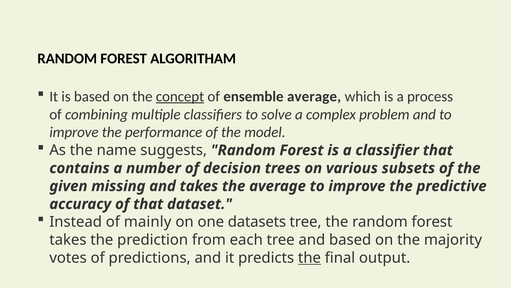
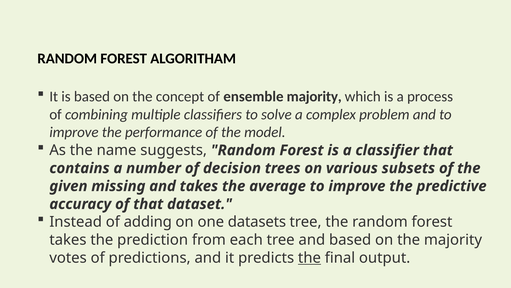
concept underline: present -> none (180, 96)
ensemble average: average -> majority (314, 96)
mainly: mainly -> adding (148, 222)
